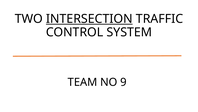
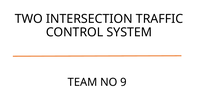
INTERSECTION underline: present -> none (89, 19)
